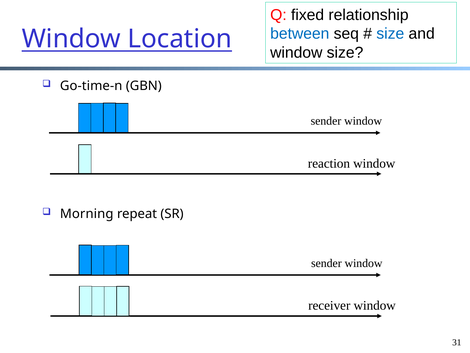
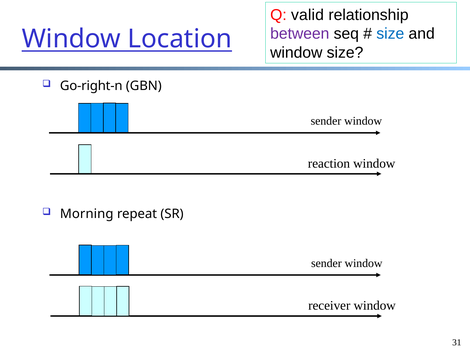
fixed: fixed -> valid (308, 15)
between colour: blue -> purple (300, 34)
Go-time-n: Go-time-n -> Go-right-n (91, 86)
